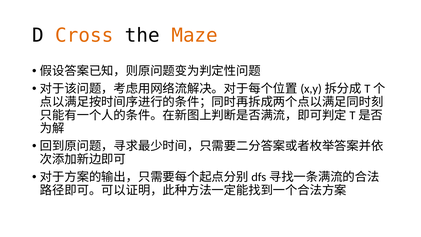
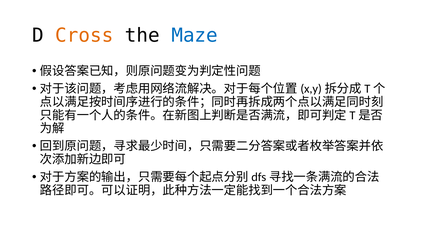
Maze colour: orange -> blue (195, 35)
